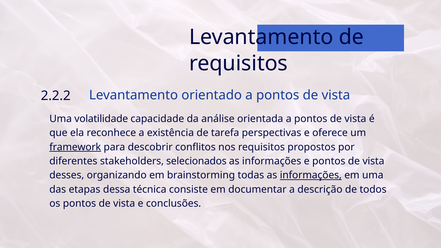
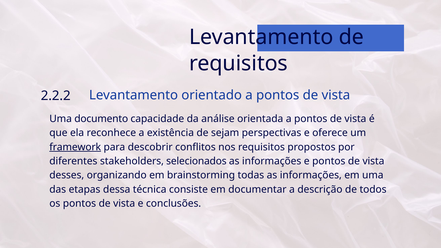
volatilidade: volatilidade -> documento (101, 119)
tarefa: tarefa -> sejam (225, 133)
informações underline: present -> none (311, 175)
